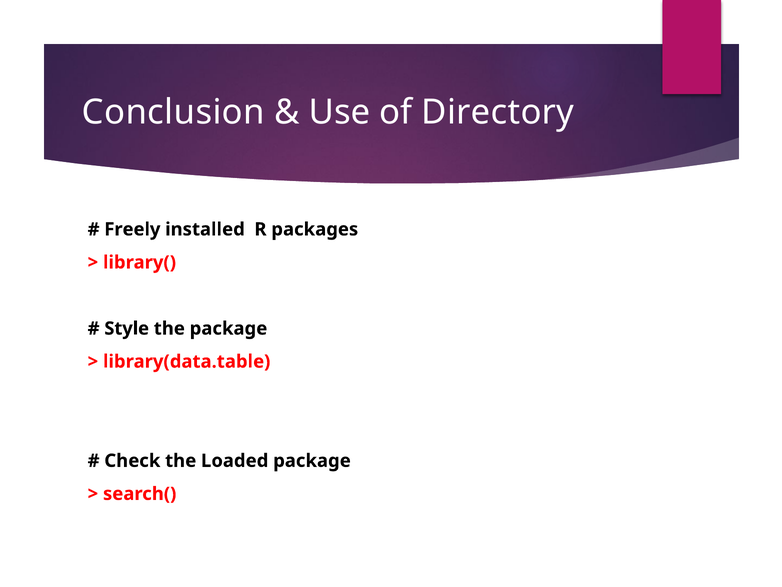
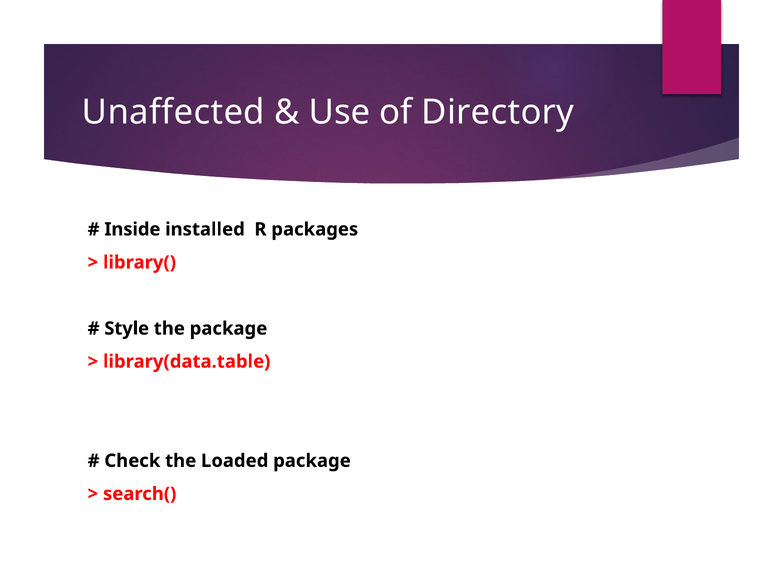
Conclusion: Conclusion -> Unaffected (173, 112)
Freely: Freely -> Inside (132, 229)
